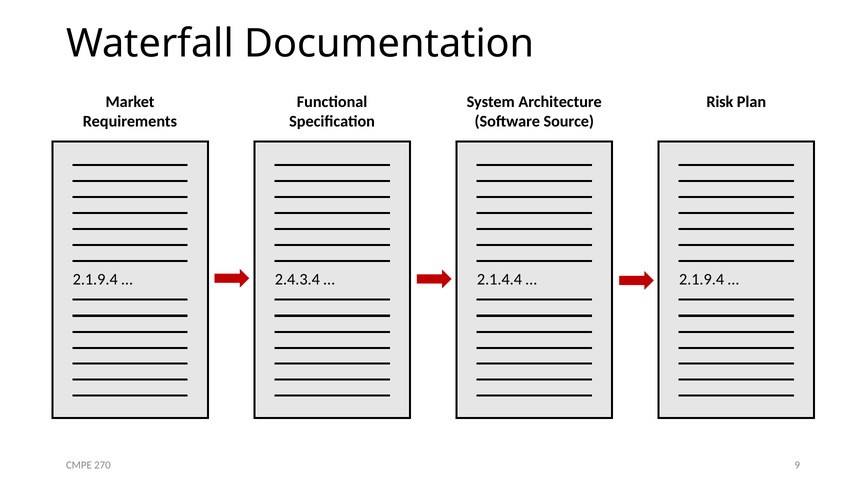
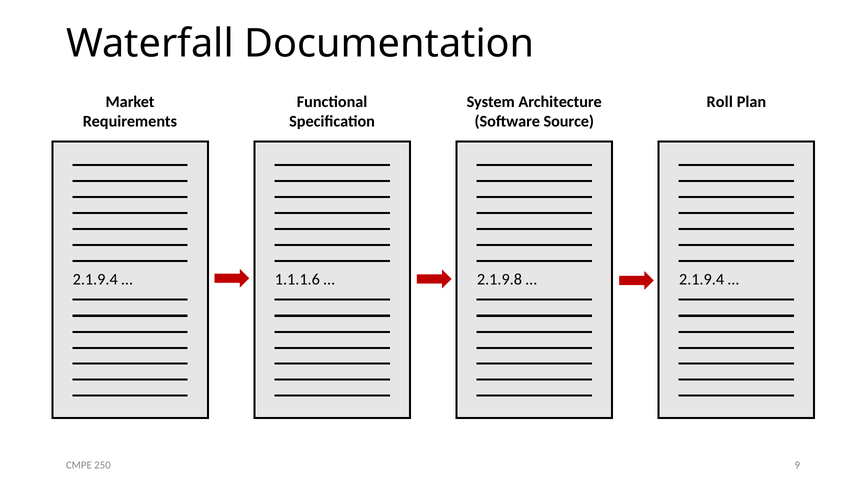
Risk: Risk -> Roll (720, 102)
2.4.3.4: 2.4.3.4 -> 1.1.1.6 (297, 279)
2.1.4.4: 2.1.4.4 -> 2.1.9.8 (499, 279)
270: 270 -> 250 (102, 465)
